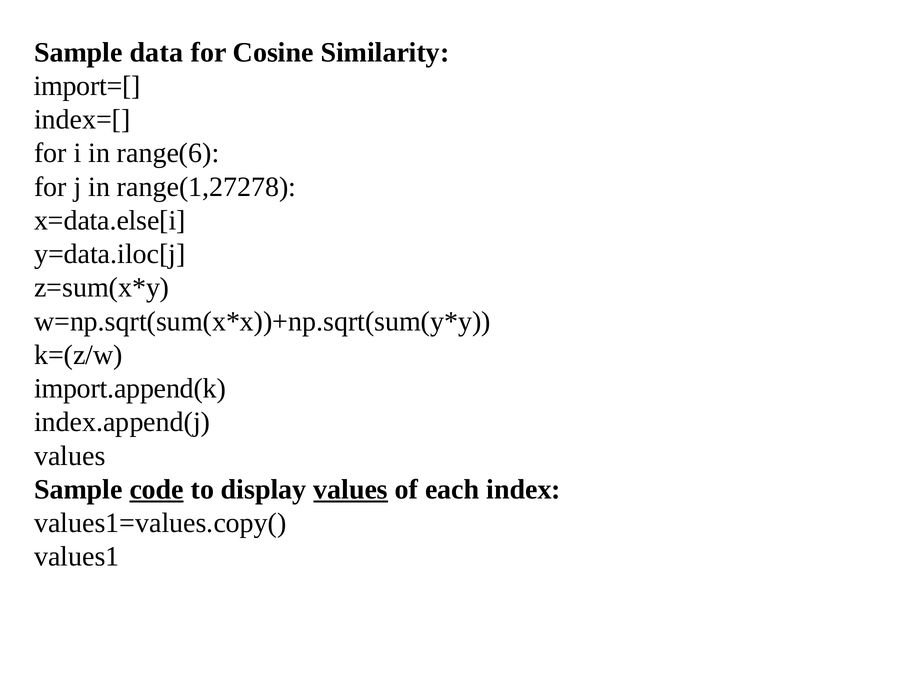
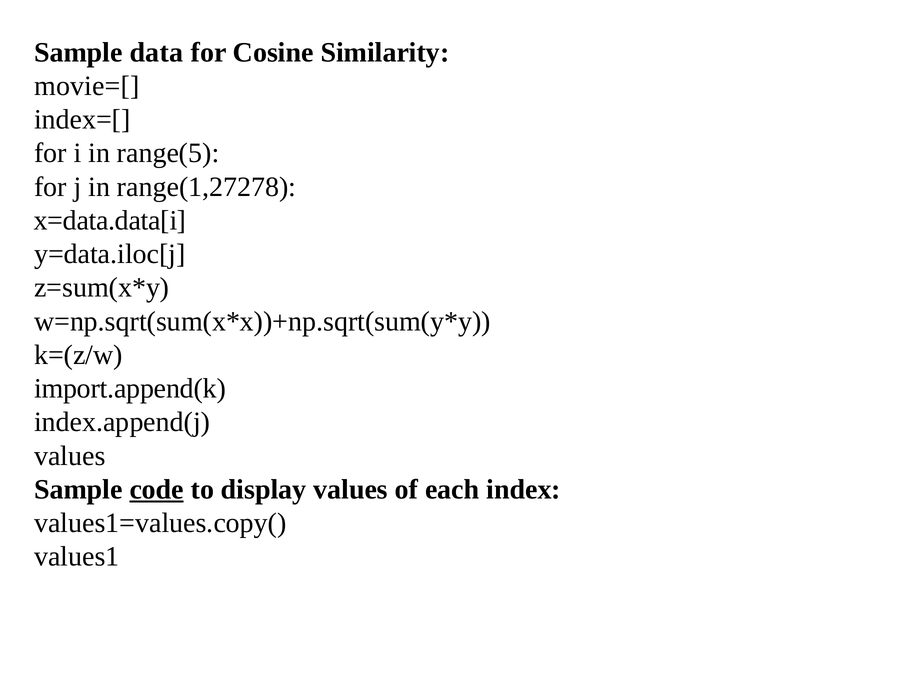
import=[: import=[ -> movie=[ (87, 86)
range(6: range(6 -> range(5 (168, 153)
x=data.else[i: x=data.else[i -> x=data.data[i (110, 220)
values underline: present -> none (351, 489)
